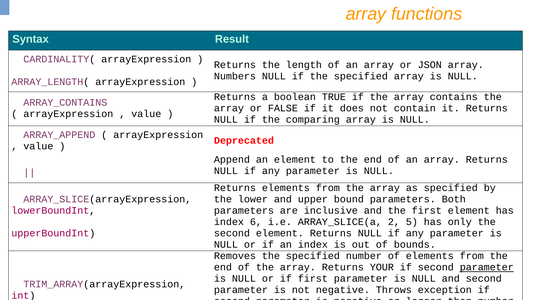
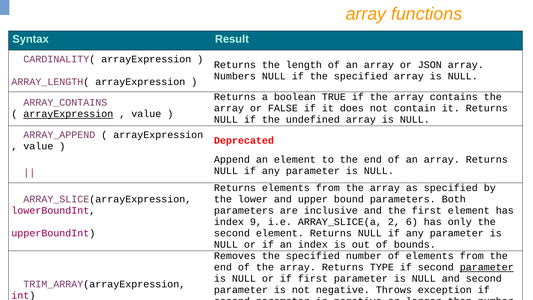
arrayExpression underline: none -> present (68, 114)
comparing: comparing -> undefined (313, 120)
6: 6 -> 9 (256, 222)
5: 5 -> 6 (412, 222)
YOUR: YOUR -> TYPE (382, 267)
